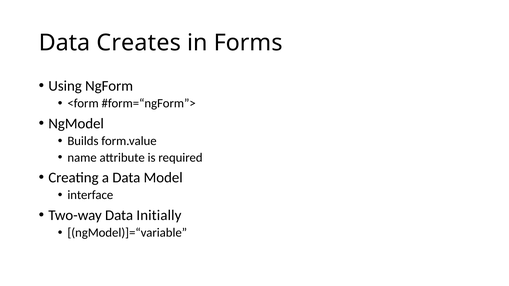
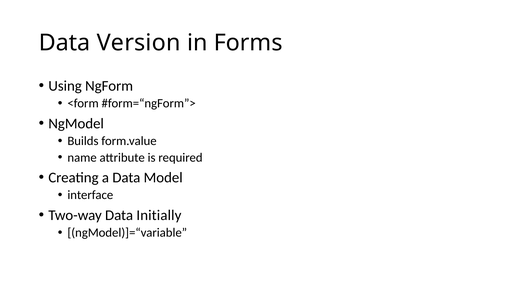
Creates: Creates -> Version (139, 43)
